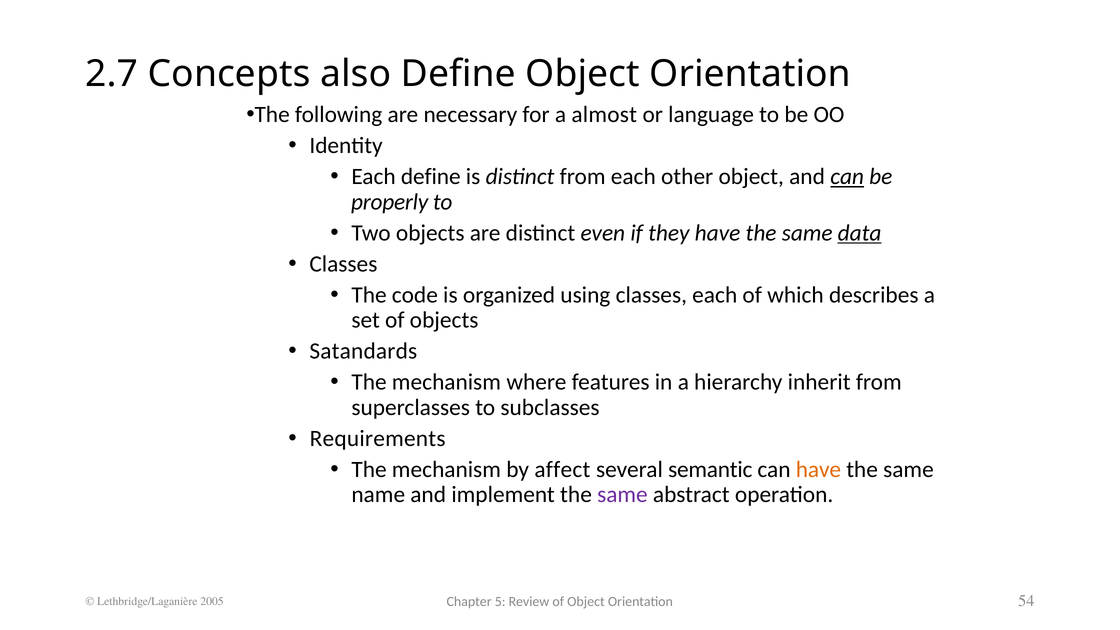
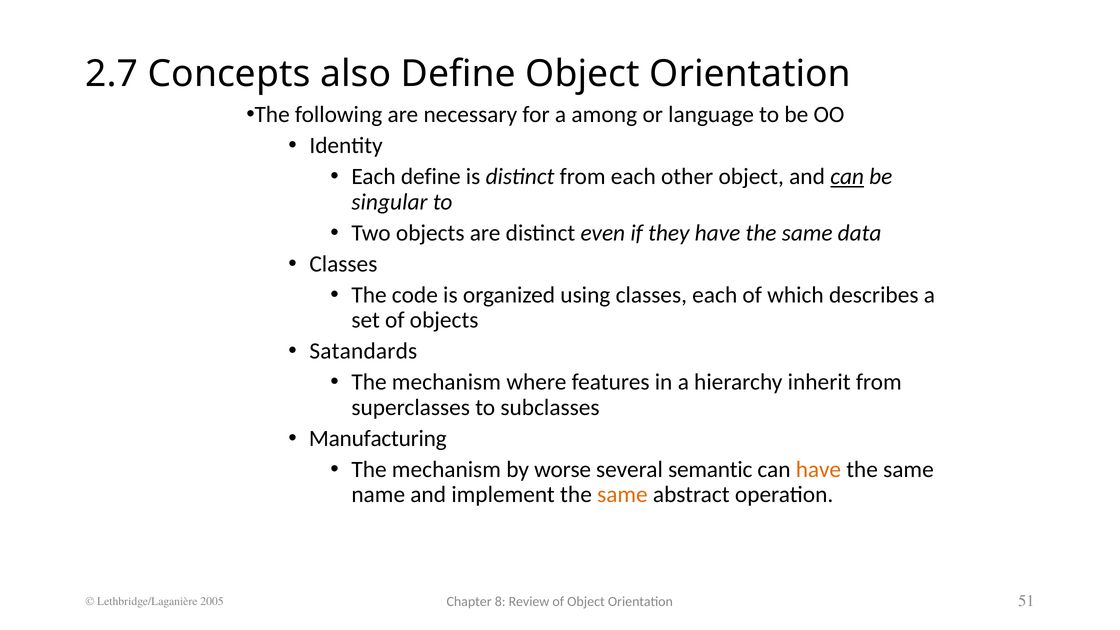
almost: almost -> among (604, 115)
properly: properly -> singular (390, 202)
data underline: present -> none (860, 233)
Requirements: Requirements -> Manufacturing (378, 438)
affect: affect -> worse (563, 469)
same colour: purple -> orange (622, 495)
5: 5 -> 8 (500, 602)
54: 54 -> 51 (1026, 601)
